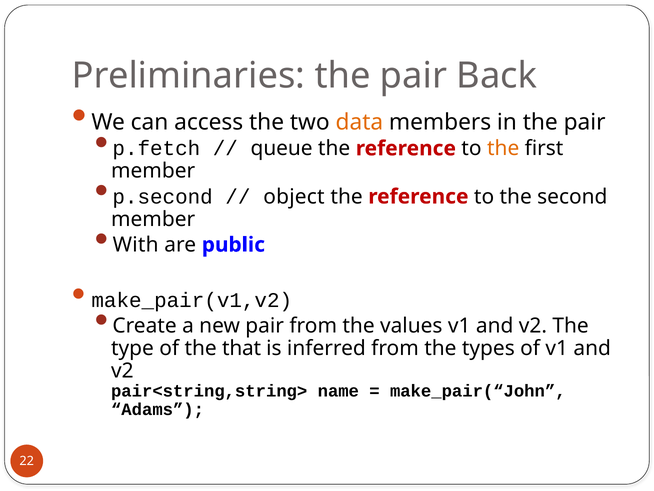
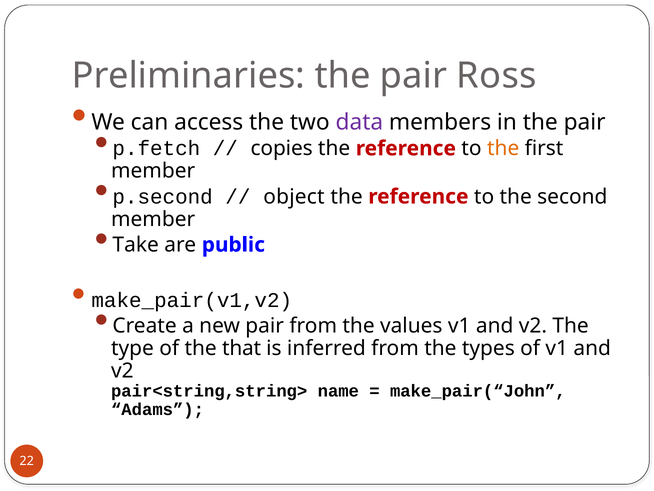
Back: Back -> Ross (497, 76)
data colour: orange -> purple (359, 122)
queue: queue -> copies (282, 148)
With: With -> Take (136, 245)
